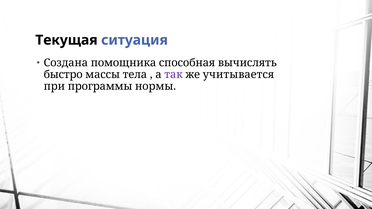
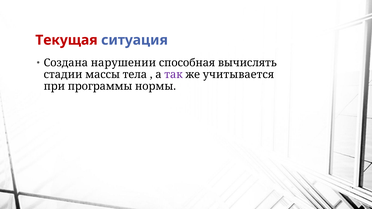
Текущая colour: black -> red (66, 40)
помощника: помощника -> нарушении (123, 63)
быстро: быстро -> стадии (63, 75)
